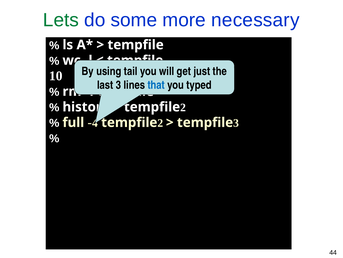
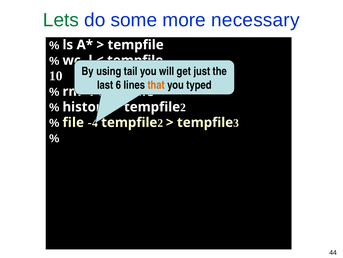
last 3: 3 -> 6 (118, 85)
that colour: blue -> orange (156, 85)
full: full -> file (73, 122)
